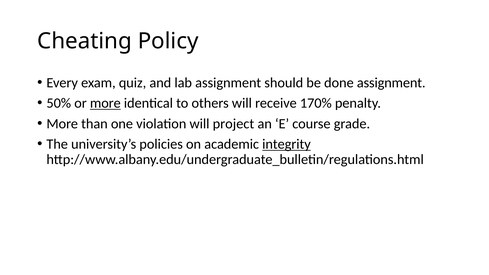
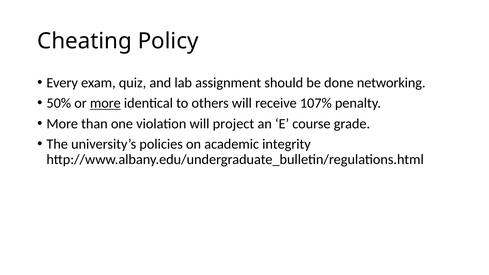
done assignment: assignment -> networking (391, 83)
170%: 170% -> 107% (316, 103)
integrity underline: present -> none (286, 144)
